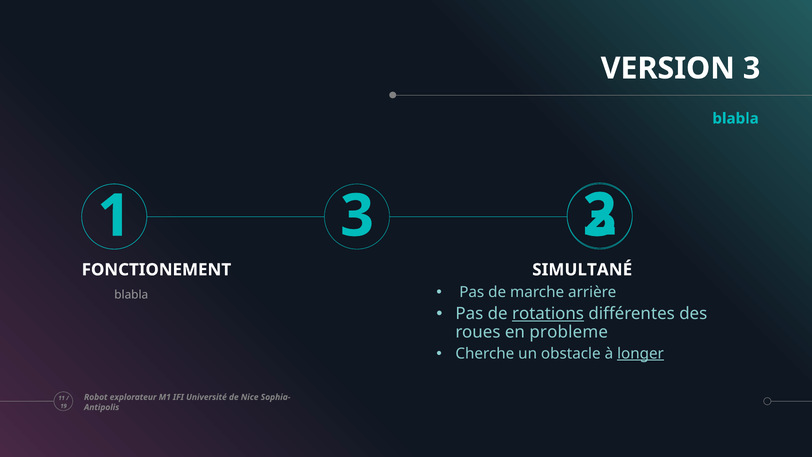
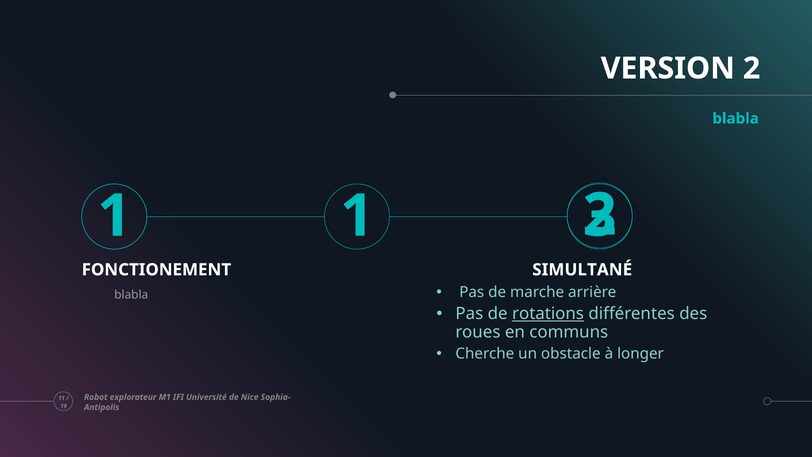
VERSION 3: 3 -> 2 (752, 68)
3: 3 -> 1 (357, 216)
probleme: probleme -> communs (569, 332)
longer underline: present -> none (641, 353)
